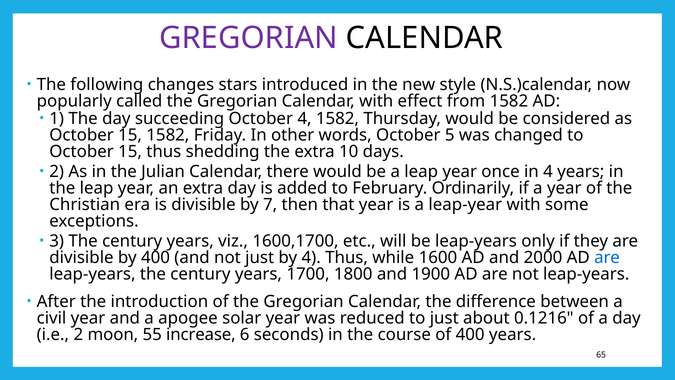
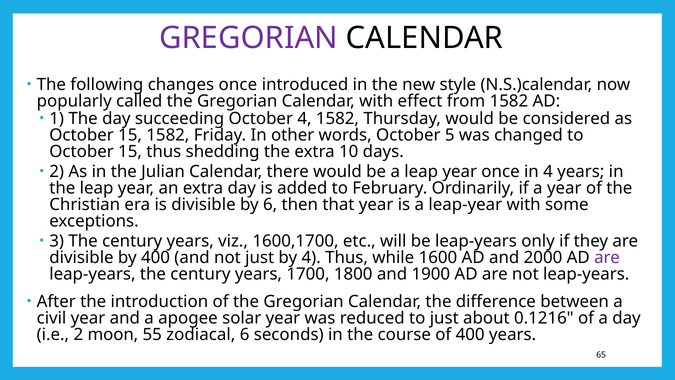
changes stars: stars -> once (238, 85)
by 7: 7 -> 6 (270, 204)
are colour: blue -> purple (607, 257)
increase: increase -> zodiacal (201, 334)
